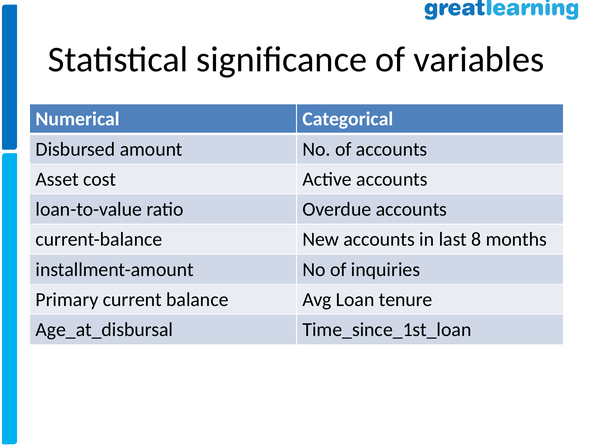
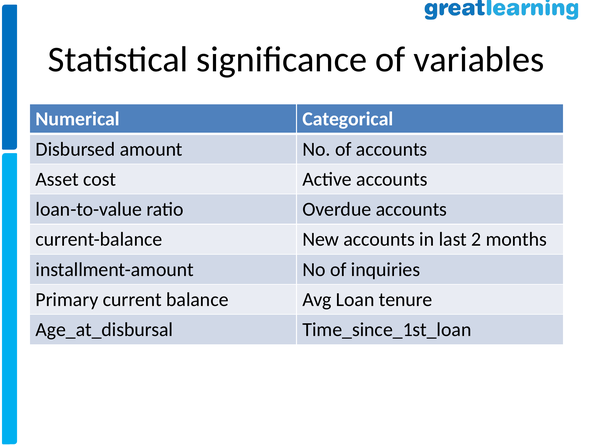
8: 8 -> 2 (476, 239)
